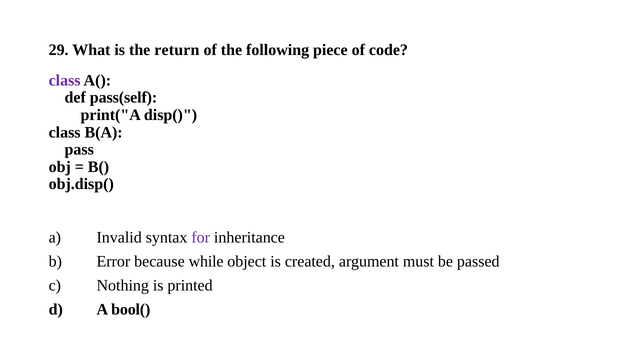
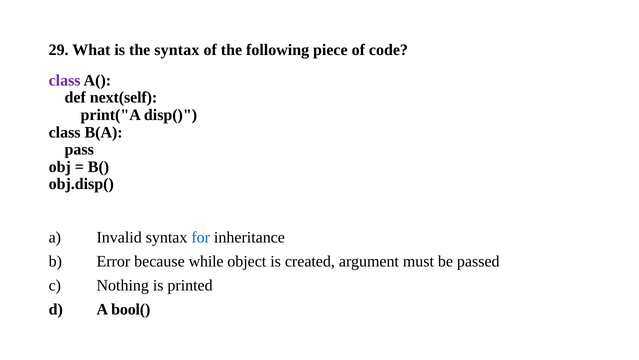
the return: return -> syntax (177, 50)
pass(self: pass(self -> next(self (124, 98)
for colour: purple -> blue (201, 237)
